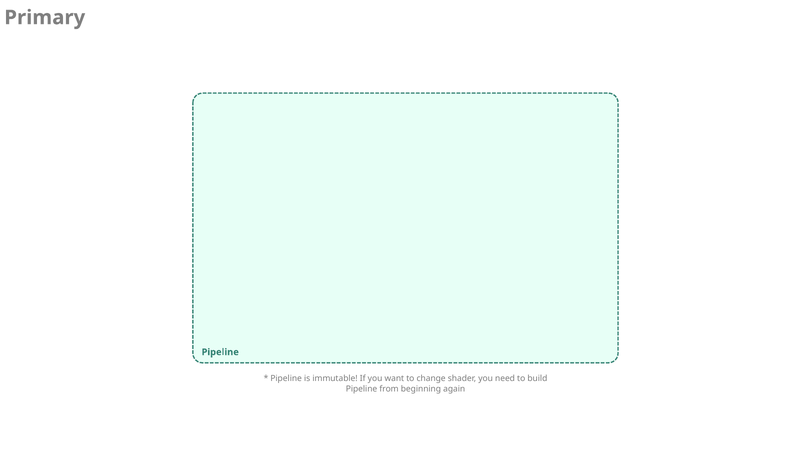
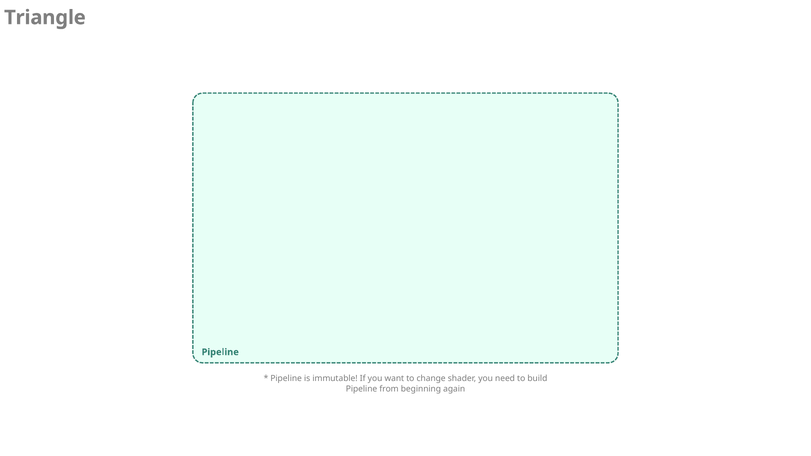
Primary: Primary -> Triangle (45, 18)
